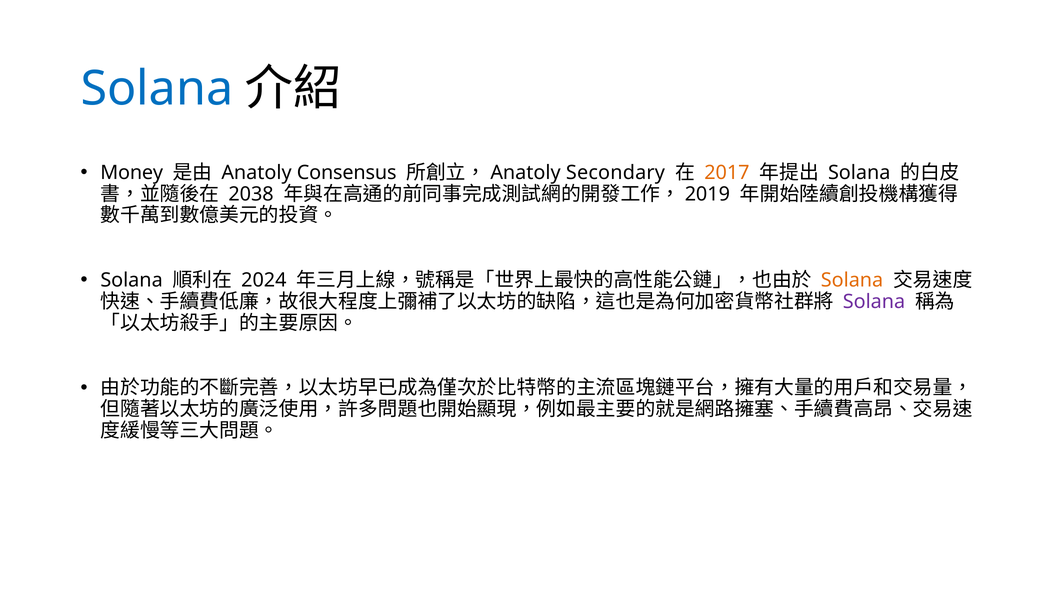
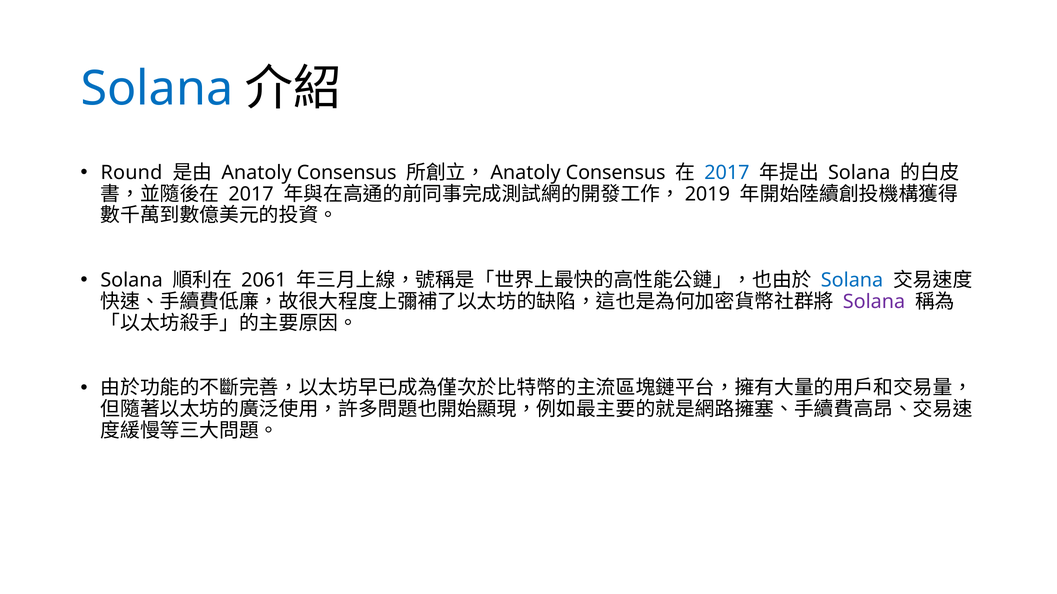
Money: Money -> Round (131, 173)
Secondary: Secondary -> Consensus (616, 173)
2017 colour: orange -> blue (727, 173)
2038: 2038 -> 2017 (251, 194)
2024: 2024 -> 2061 (264, 280)
Solana colour: orange -> blue (852, 280)
